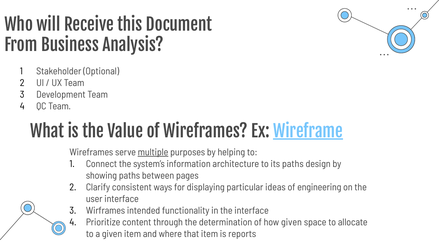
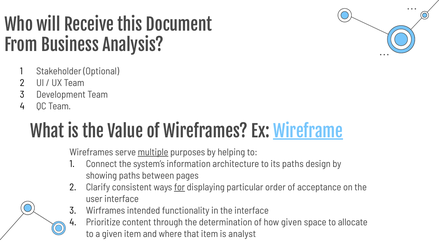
for underline: none -> present (180, 187)
ideas: ideas -> order (275, 187)
engineering: engineering -> acceptance (319, 187)
reports: reports -> analyst (242, 234)
